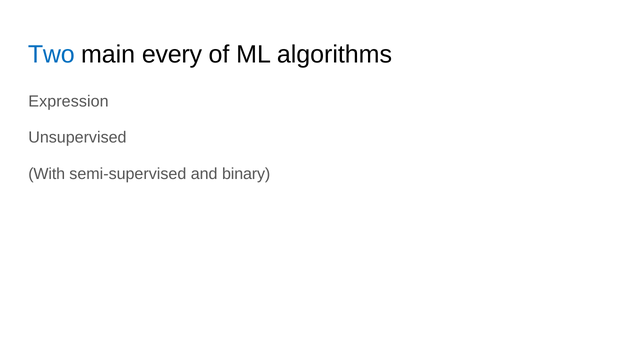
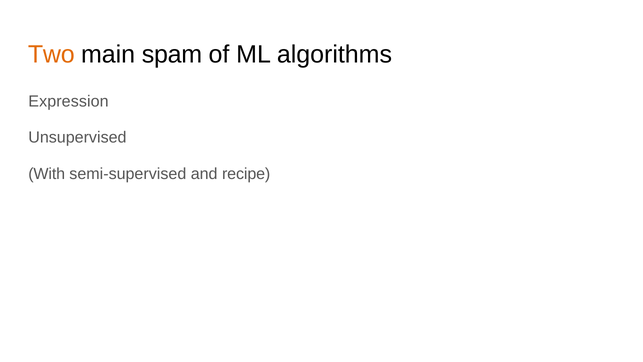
Two colour: blue -> orange (51, 54)
every: every -> spam (172, 54)
binary: binary -> recipe (246, 174)
